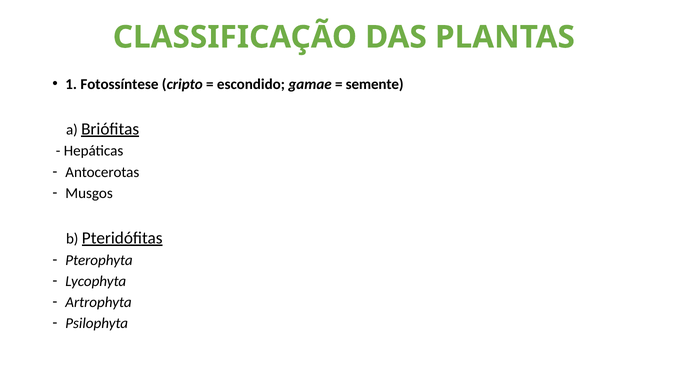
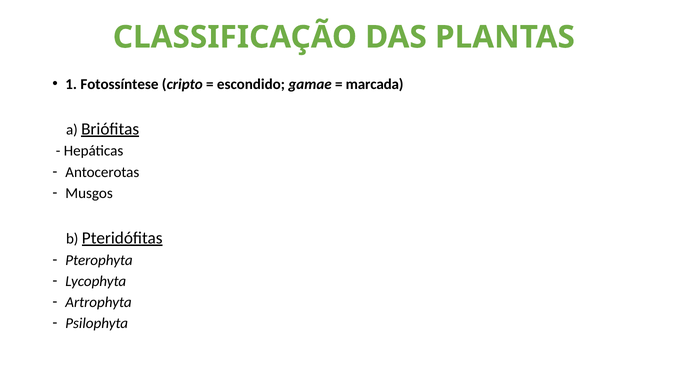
semente: semente -> marcada (375, 84)
